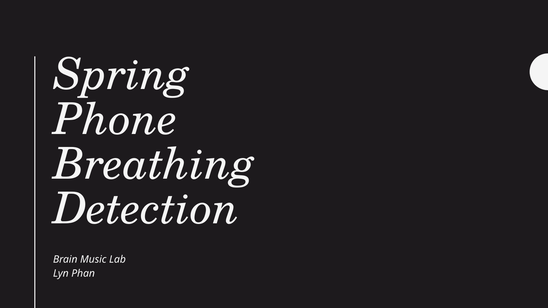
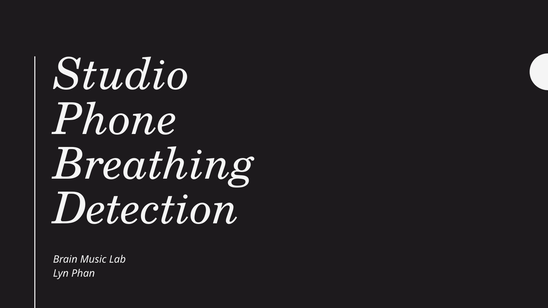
Spring: Spring -> Studio (121, 75)
